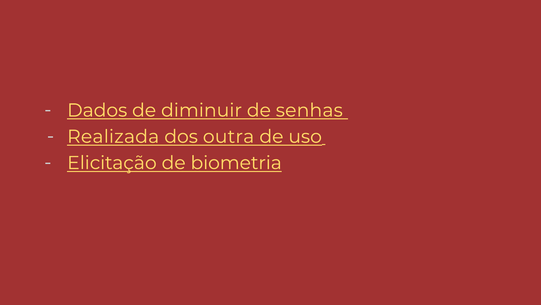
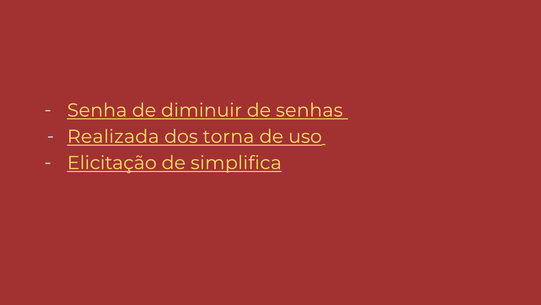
Dados: Dados -> Senha (97, 110)
outra: outra -> torna (229, 136)
biometria: biometria -> simplifica (236, 163)
